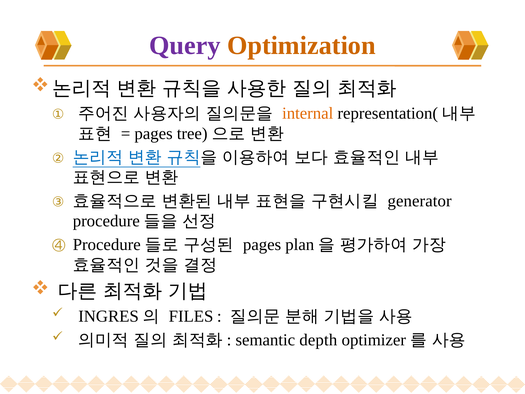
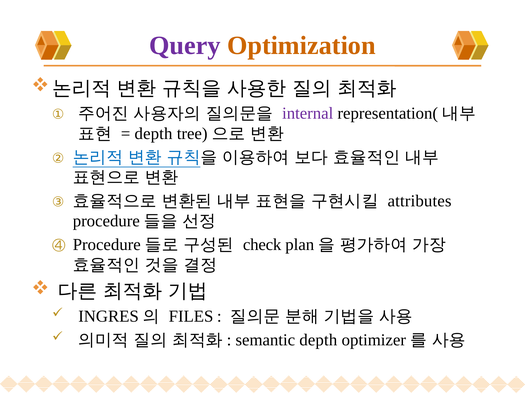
internal colour: orange -> purple (308, 113)
pages: pages -> depth (153, 133)
generator: generator -> attributes (420, 201)
pages: pages -> check (262, 245)
